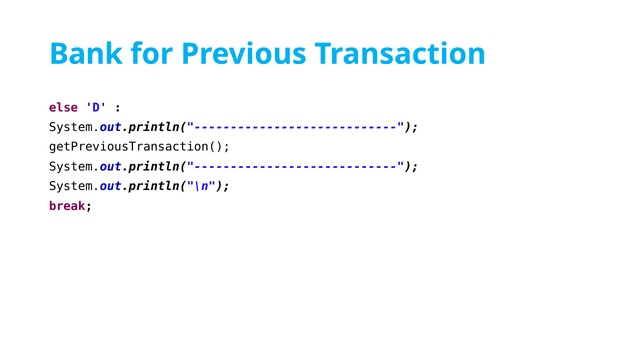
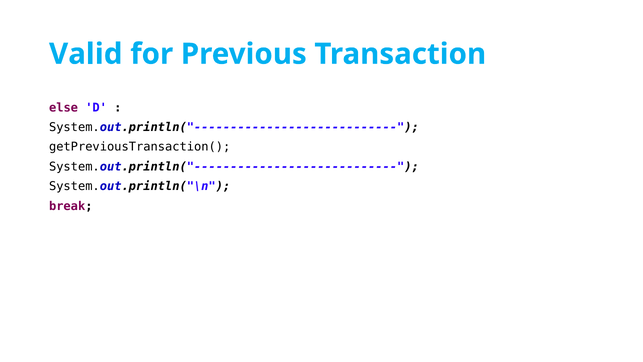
Bank: Bank -> Valid (86, 54)
